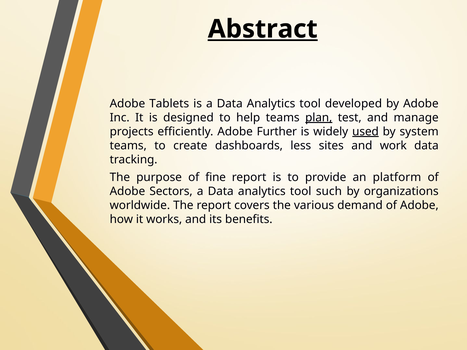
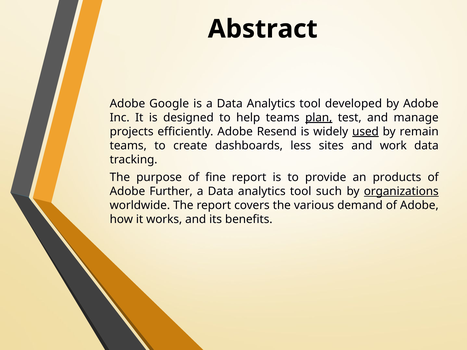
Abstract underline: present -> none (263, 29)
Tablets: Tablets -> Google (169, 104)
Further: Further -> Resend (277, 132)
system: system -> remain (419, 132)
platform: platform -> products (397, 178)
Sectors: Sectors -> Further (171, 192)
organizations underline: none -> present (401, 192)
